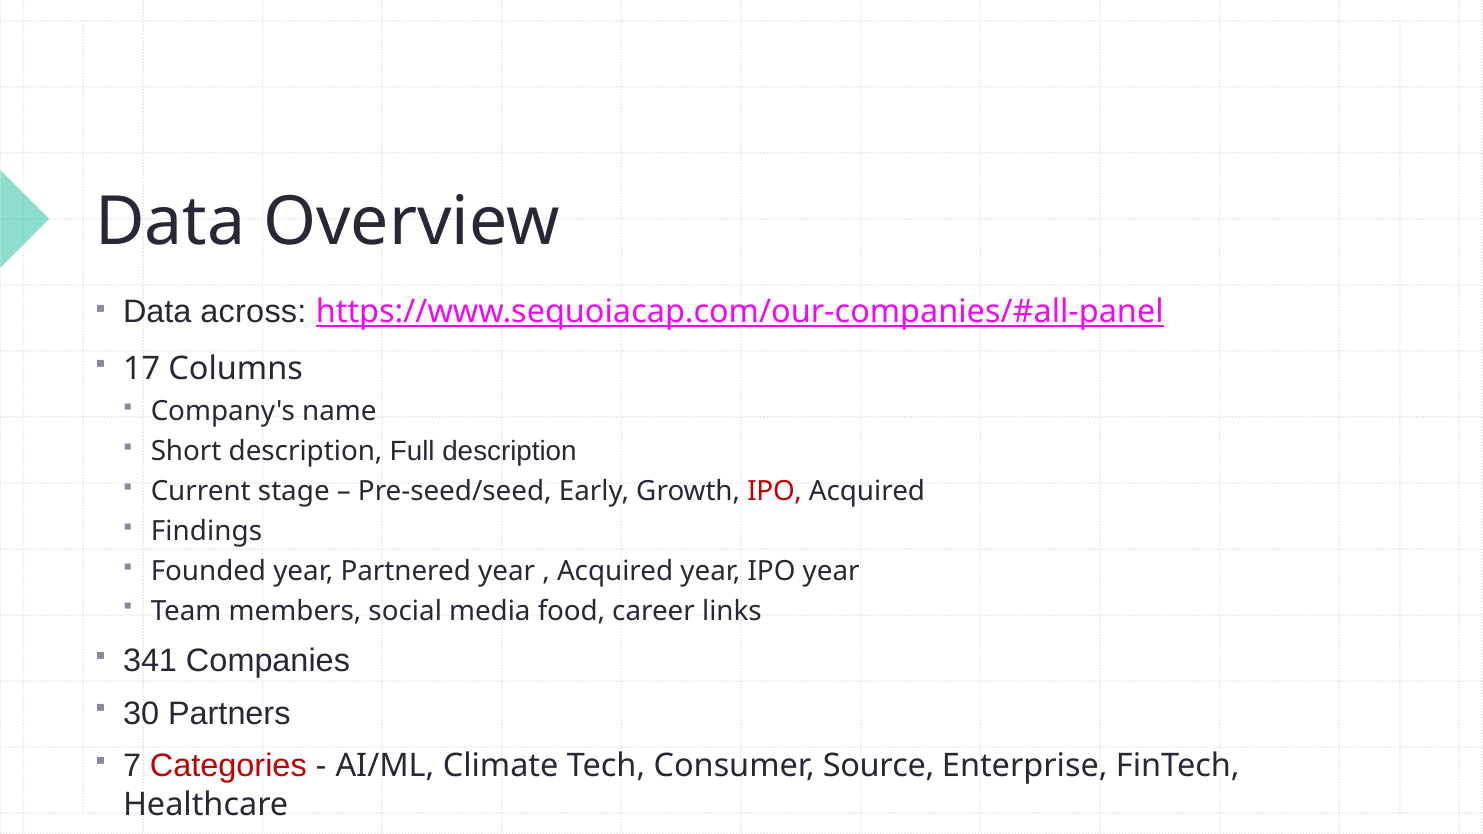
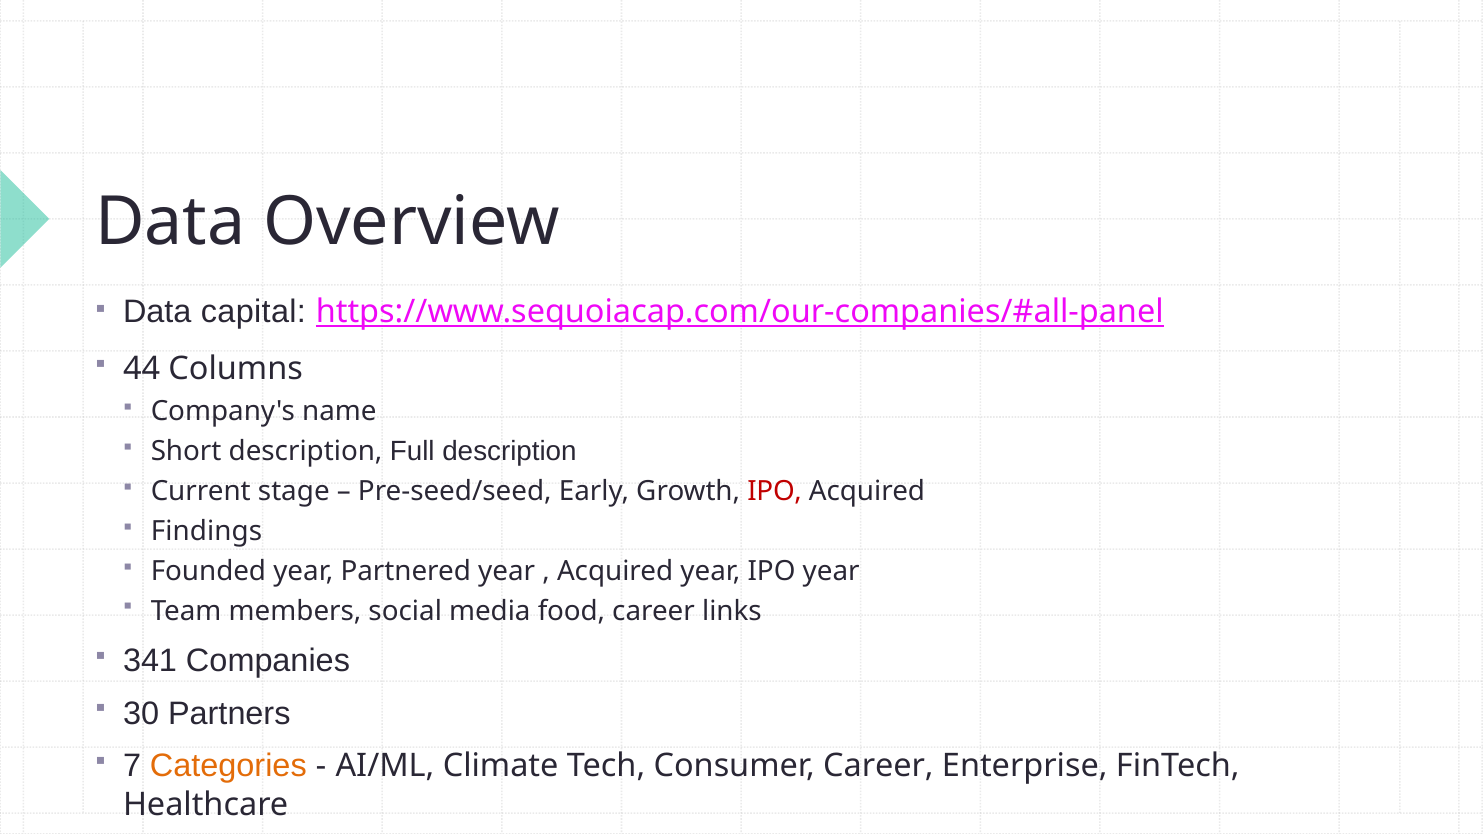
across: across -> capital (253, 311)
17: 17 -> 44 (142, 369)
Categories colour: red -> orange (228, 766)
Consumer Source: Source -> Career (878, 766)
